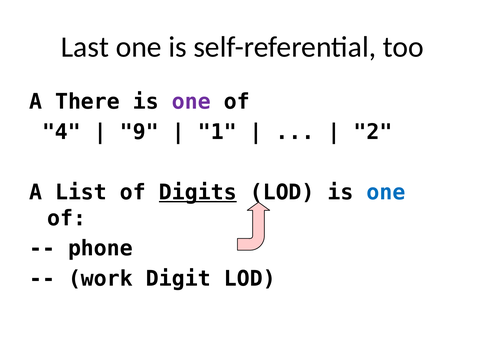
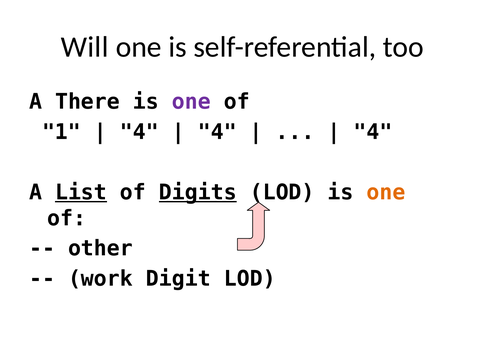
Last: Last -> Will (85, 47)
4: 4 -> 1 (61, 132)
9: 9 -> 4 (139, 132)
1: 1 -> 4 (217, 132)
2: 2 -> 4 (373, 132)
List underline: none -> present (81, 192)
one colour: blue -> orange (386, 192)
phone: phone -> other (100, 248)
